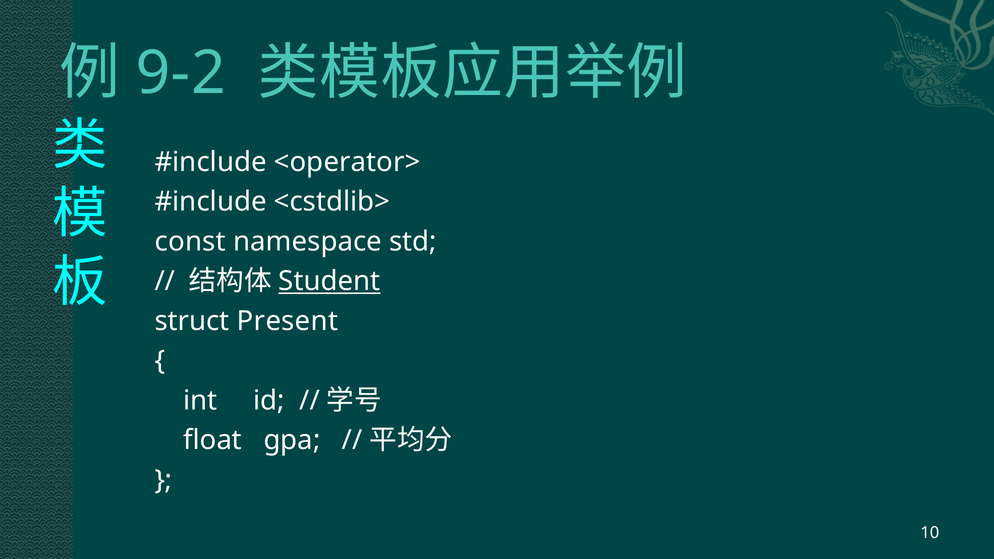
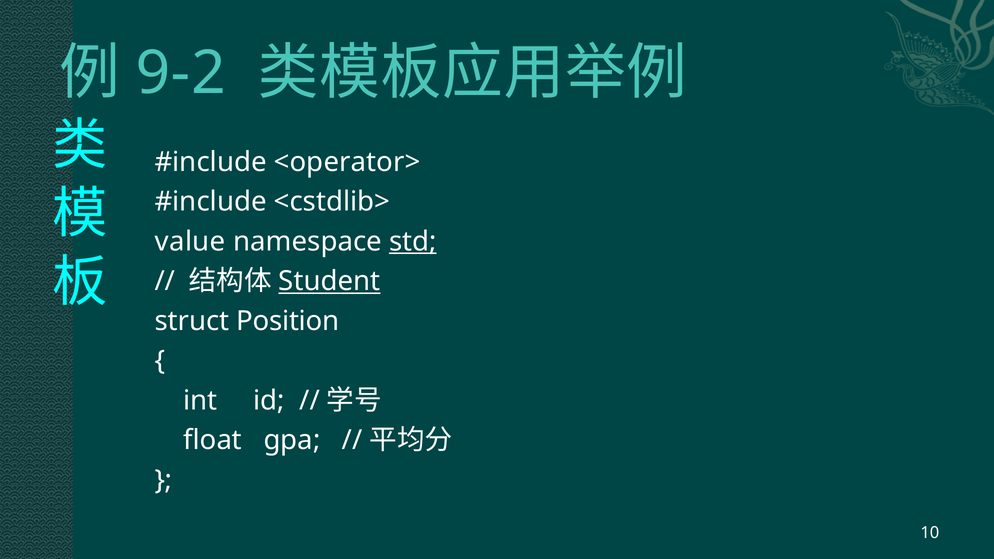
const: const -> value (190, 242)
std underline: none -> present (413, 242)
Present: Present -> Position (288, 321)
